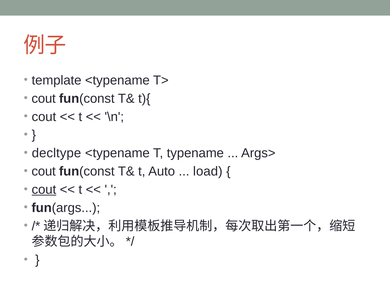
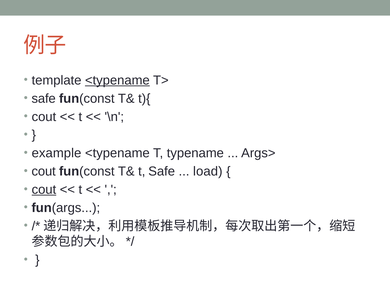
<typename underline: none -> present (117, 80)
cout: cout -> safe (44, 98)
decltype: decltype -> example (56, 153)
t Auto: Auto -> Safe (162, 171)
